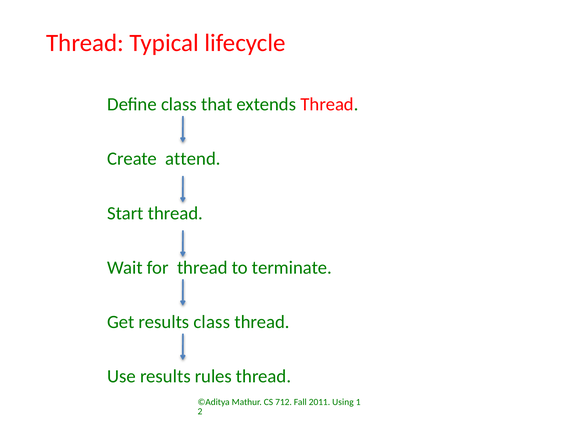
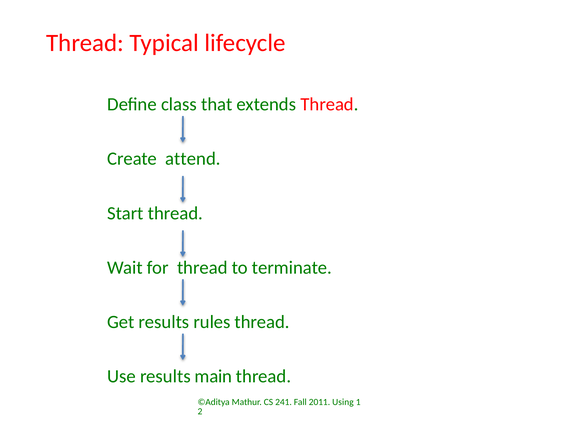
results class: class -> rules (212, 322)
rules: rules -> main (213, 377)
712: 712 -> 241 (284, 402)
